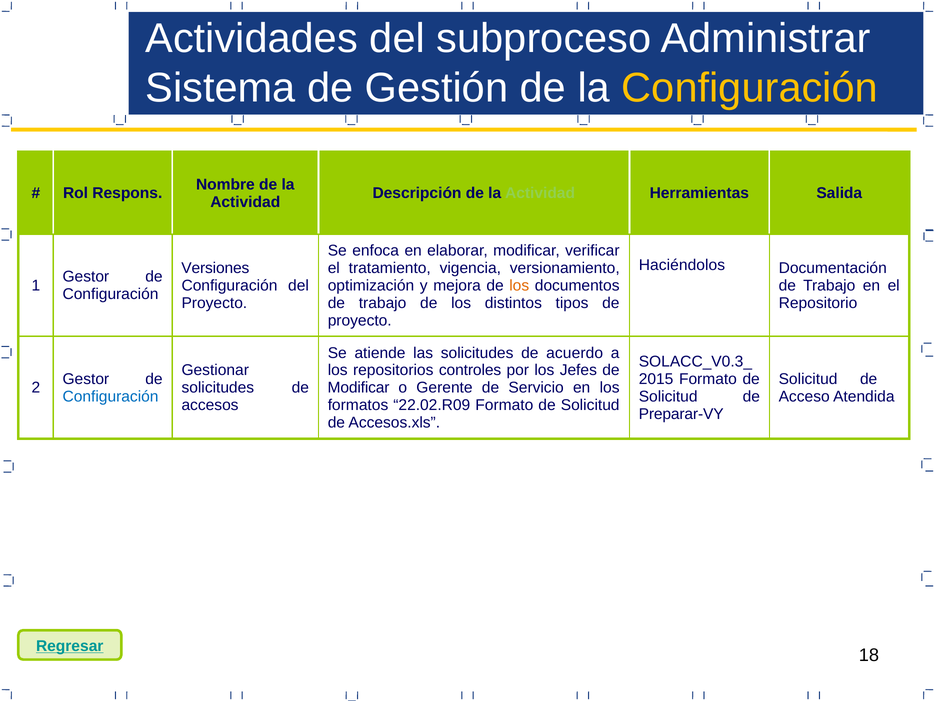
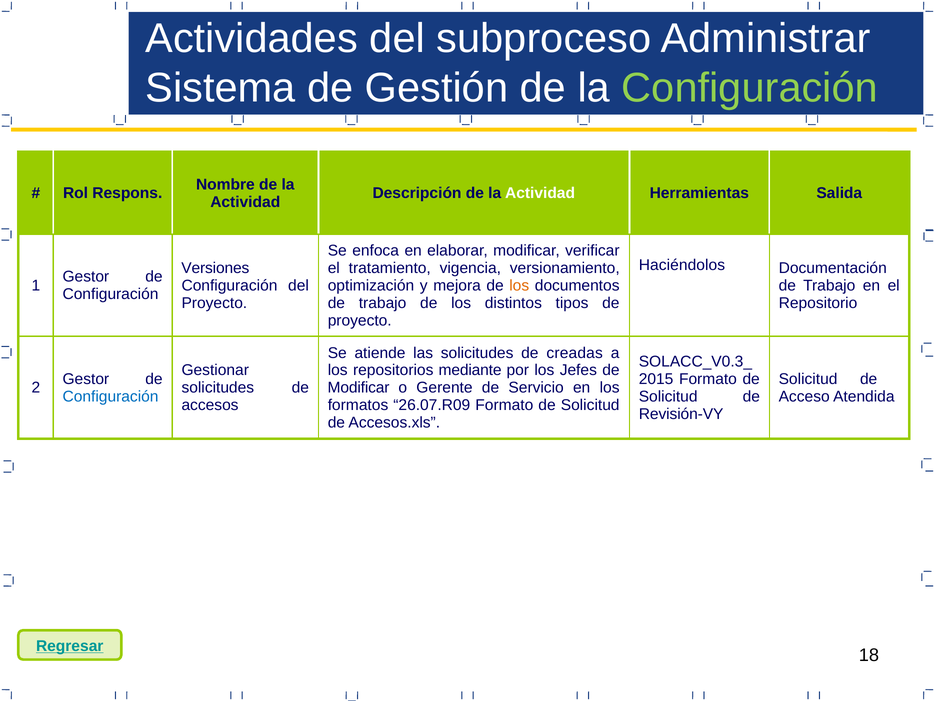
Configuración colour: yellow -> light green (750, 88)
Actividad colour: light green -> white (540, 193)
acuerdo: acuerdo -> creadas (575, 353)
controles: controles -> mediante (470, 370)
22.02.R09: 22.02.R09 -> 26.07.R09 (432, 405)
Preparar-VY: Preparar-VY -> Revisión-VY (681, 414)
